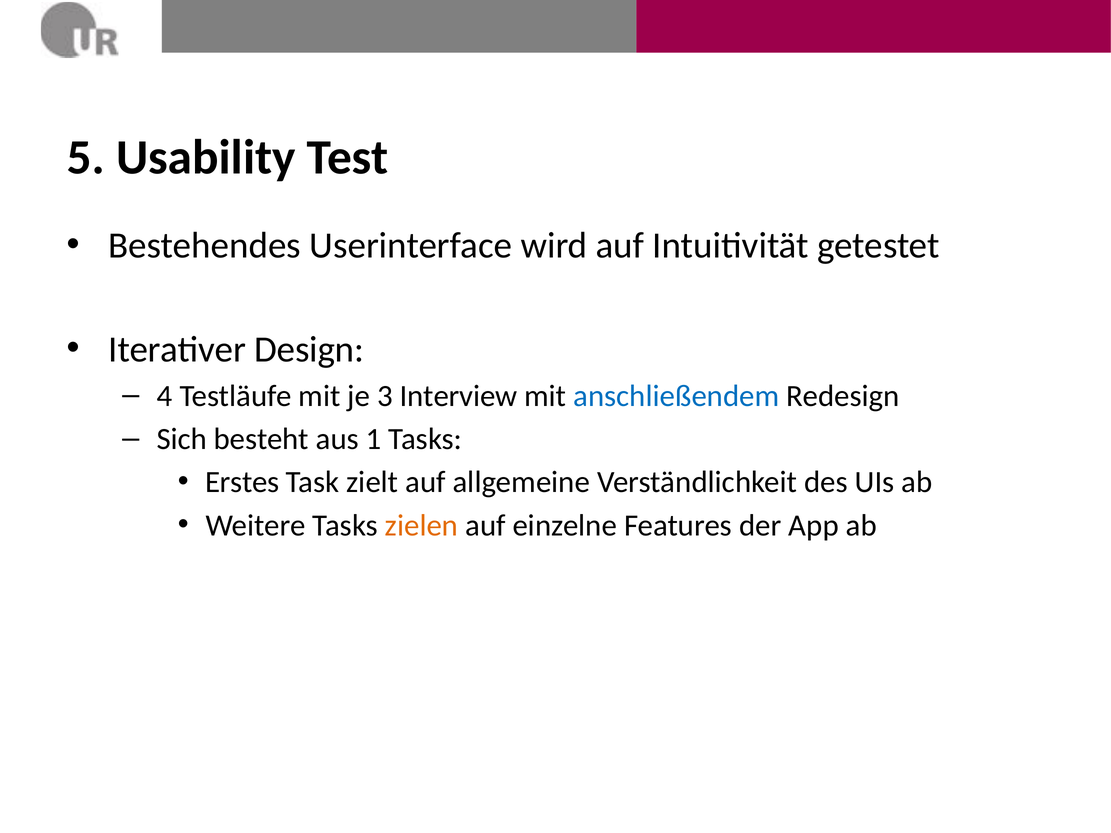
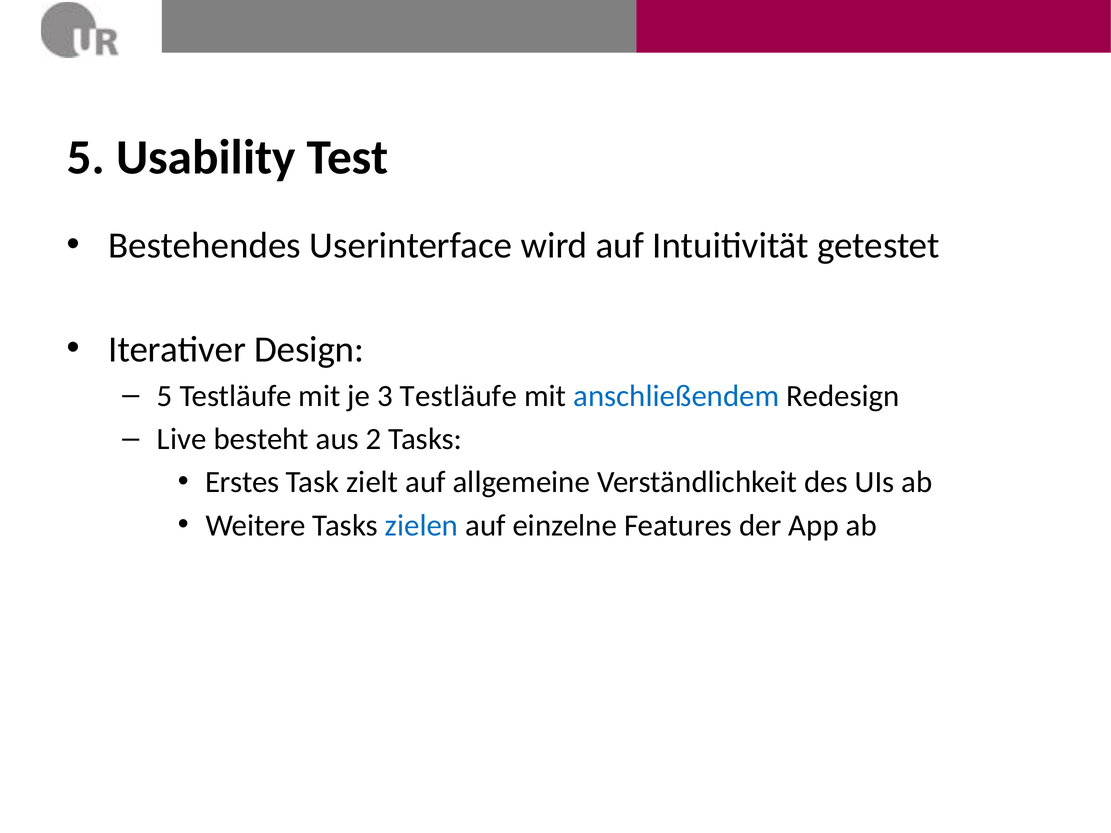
4: 4 -> 5 (165, 396)
3 Interview: Interview -> Testläufe (458, 396)
Sich: Sich -> Live (182, 439)
1: 1 -> 2 (374, 439)
zielen colour: orange -> blue (422, 526)
